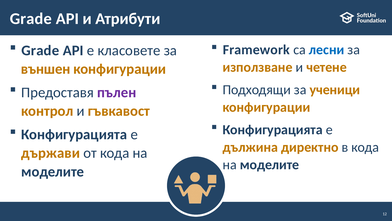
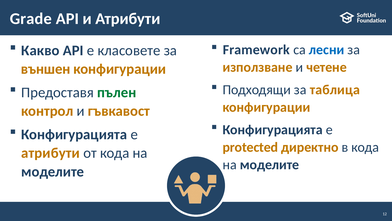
Grade: Grade -> Какво (40, 50)
ученици: ученици -> таблица (335, 90)
пълен colour: purple -> green (117, 92)
дължина: дължина -> protected (250, 147)
държави: държави -> атрибути (51, 153)
